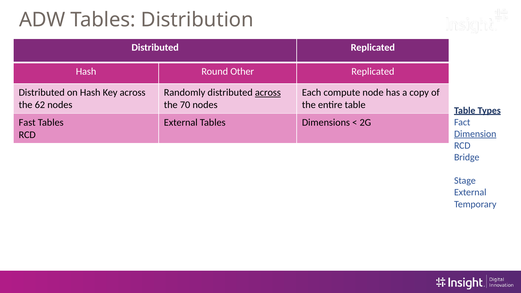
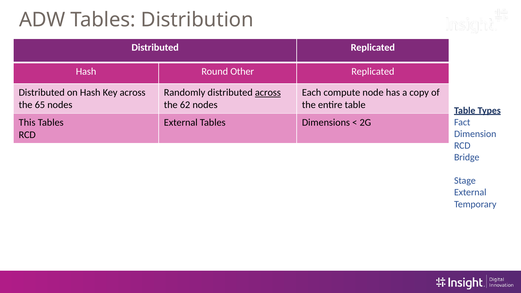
62: 62 -> 65 (40, 105)
70: 70 -> 62 (185, 105)
Fast: Fast -> This (27, 122)
Dimension underline: present -> none (475, 134)
